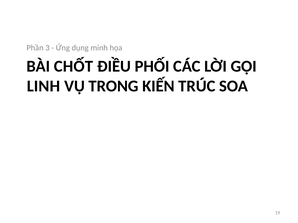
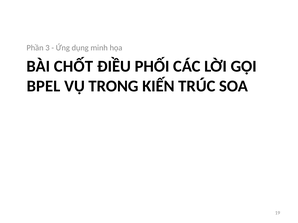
LINH: LINH -> BPEL (43, 86)
